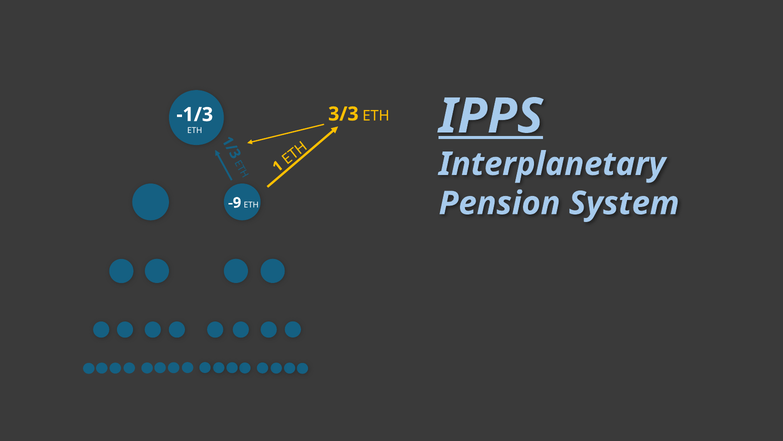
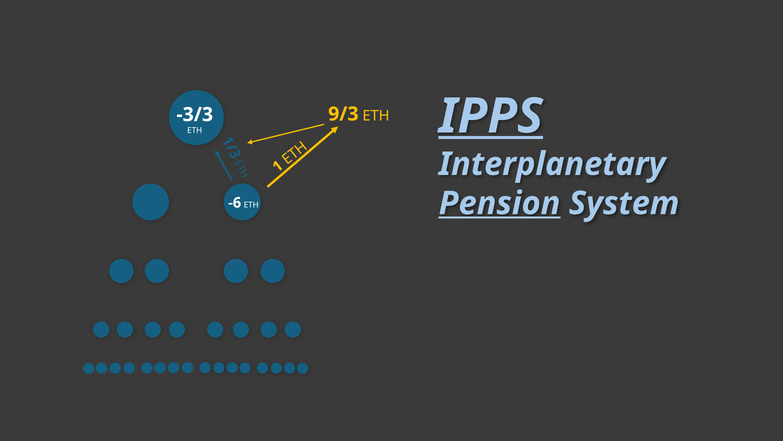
3/3: 3/3 -> 9/3 (343, 114)
-1/3: -1/3 -> -3/3 (195, 115)
Pension underline: none -> present (500, 203)
-9: -9 -> -6 (235, 203)
